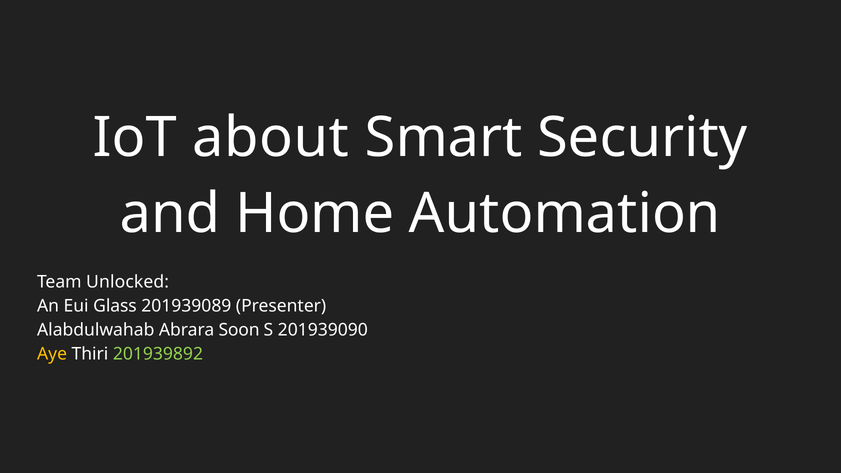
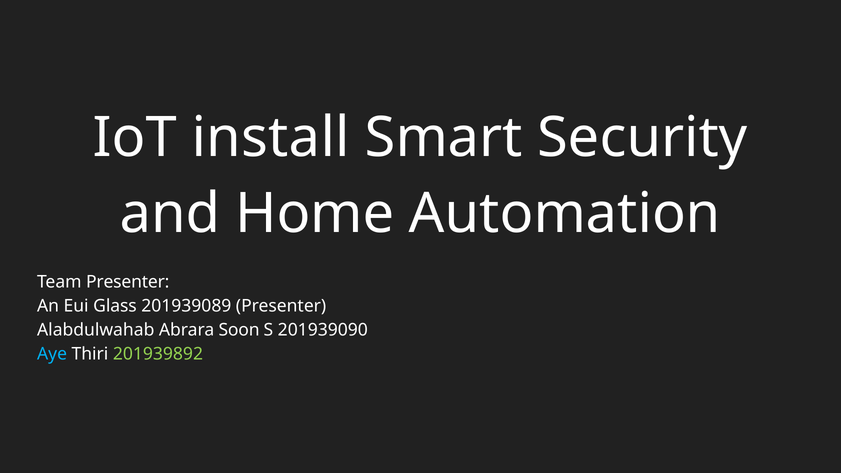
about: about -> install (271, 138)
Team Unlocked: Unlocked -> Presenter (128, 282)
Aye colour: yellow -> light blue (52, 354)
